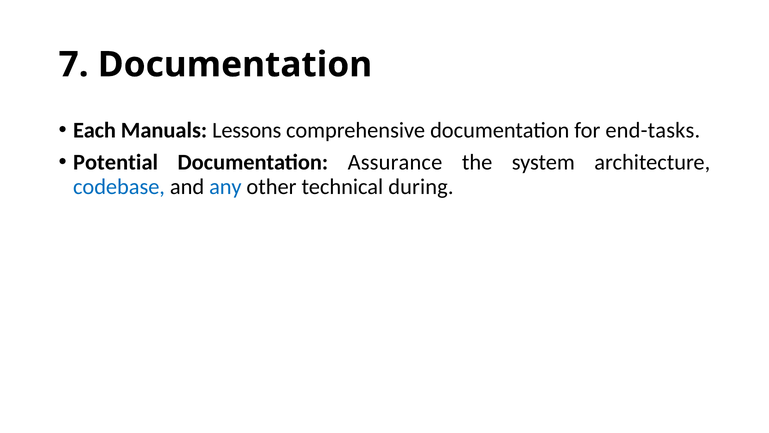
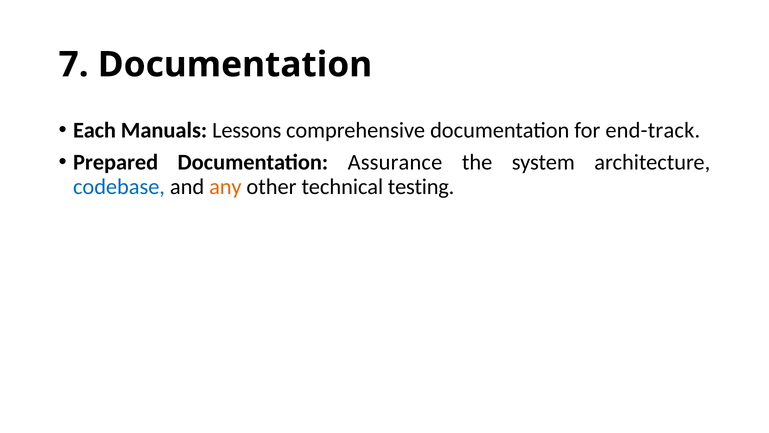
end-tasks: end-tasks -> end-track (653, 130)
Potential: Potential -> Prepared (116, 162)
any colour: blue -> orange (225, 186)
during: during -> testing (421, 186)
